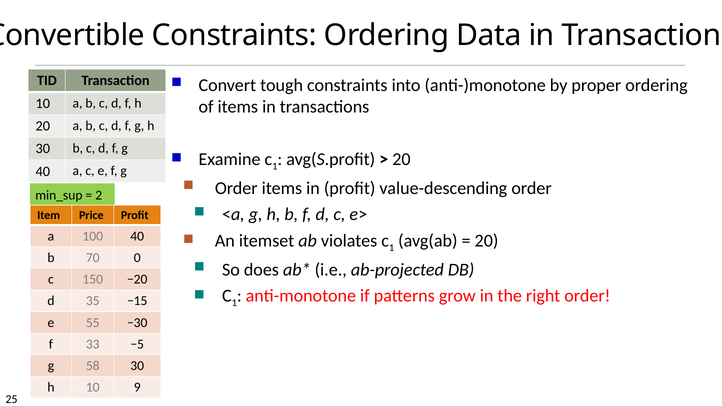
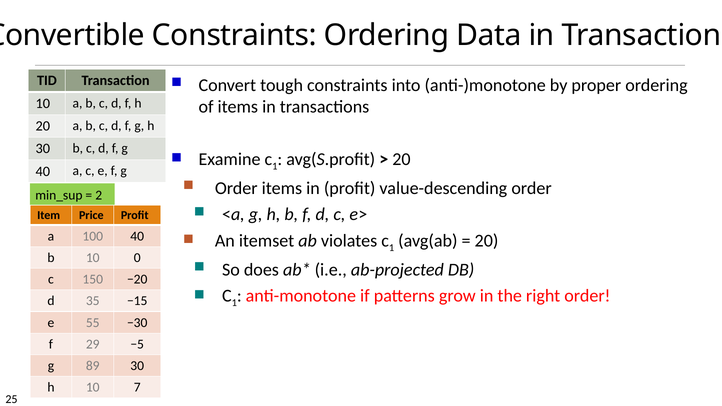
b 70: 70 -> 10 (93, 258)
33: 33 -> 29 (93, 344)
58: 58 -> 89 (93, 366)
9: 9 -> 7 (137, 388)
